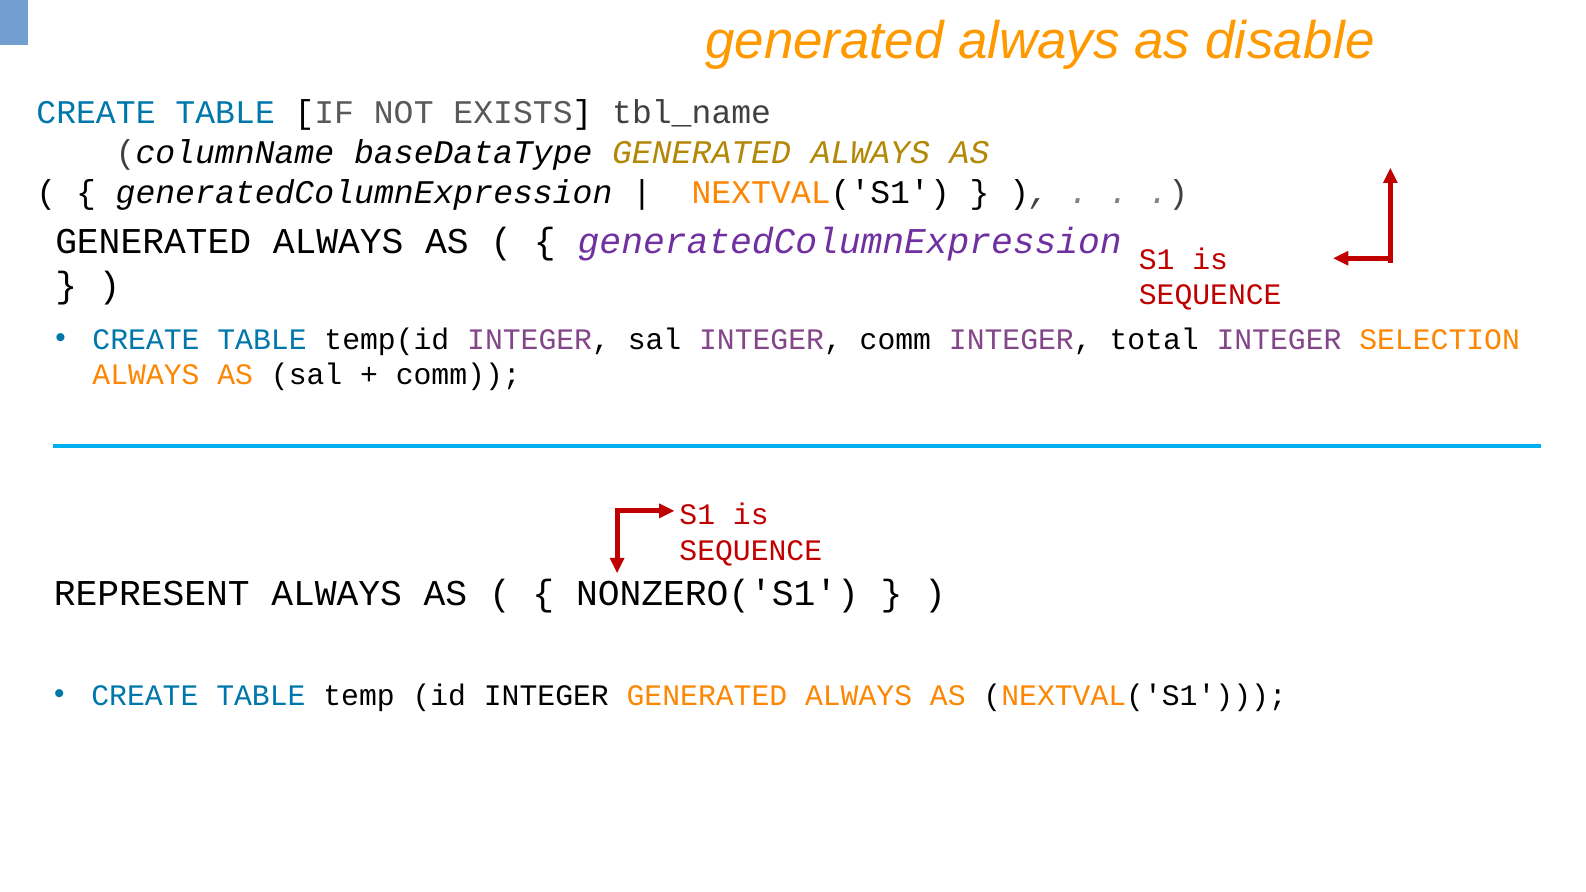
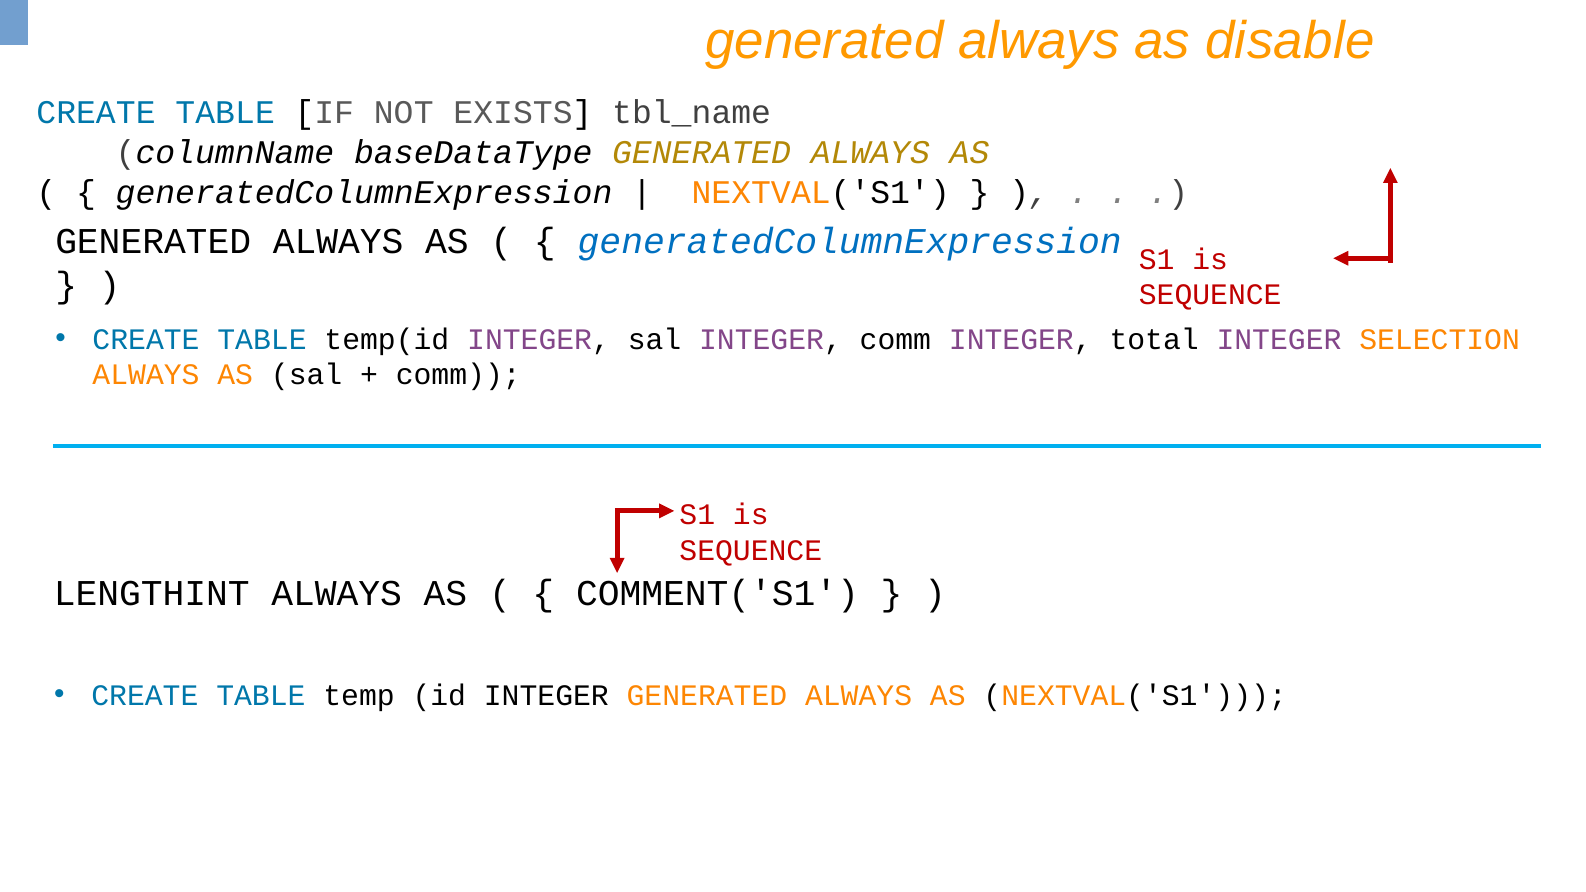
generatedColumnExpression colour: purple -> blue (850, 242)
REPRESENT: REPRESENT -> LENGTHINT (152, 594)
NONZERO('S1: NONZERO('S1 -> COMMENT('S1 (717, 594)
